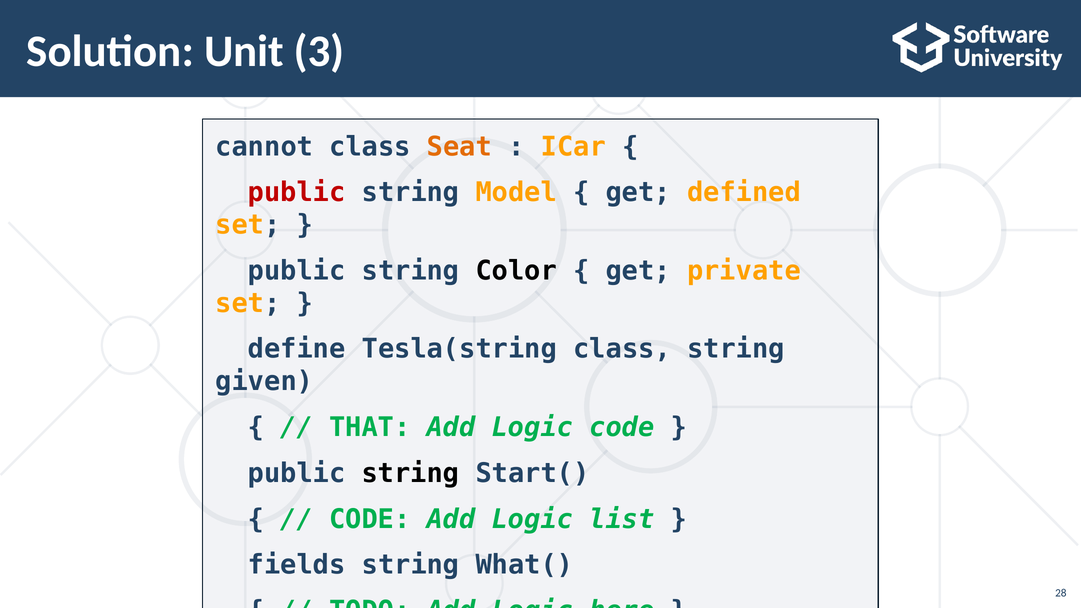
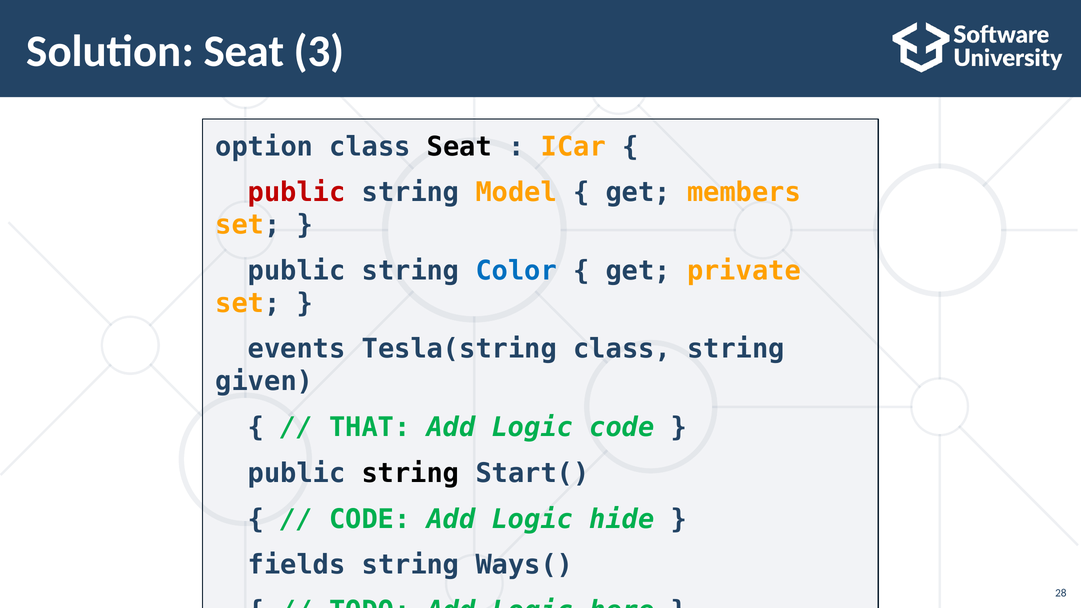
Solution Unit: Unit -> Seat (244, 51)
cannot: cannot -> option (264, 147)
Seat colour: orange -> black (459, 147)
defined: defined -> members (744, 193)
Color colour: black -> blue (516, 271)
define: define -> events (297, 349)
list: list -> hide (622, 519)
What(: What( -> Ways( (524, 565)
